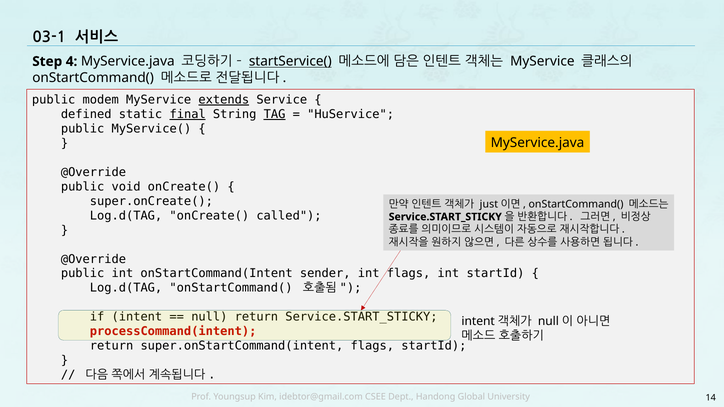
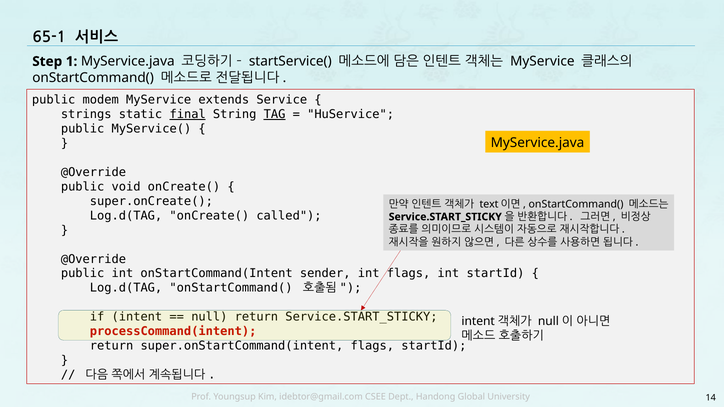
03-1: 03-1 -> 65-1 (49, 37)
4: 4 -> 1 (72, 61)
startService( underline: present -> none (290, 61)
extends underline: present -> none (224, 100)
defined: defined -> strings (86, 114)
just: just -> text (489, 204)
